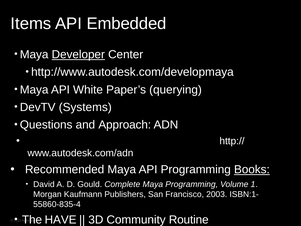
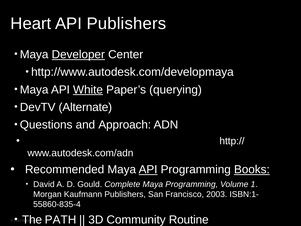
Items: Items -> Heart (31, 24)
API Embedded: Embedded -> Publishers (126, 24)
White underline: none -> present (88, 90)
Systems: Systems -> Alternate (85, 107)
API underline: none -> present (148, 169)
HAVE: HAVE -> PATH (61, 220)
